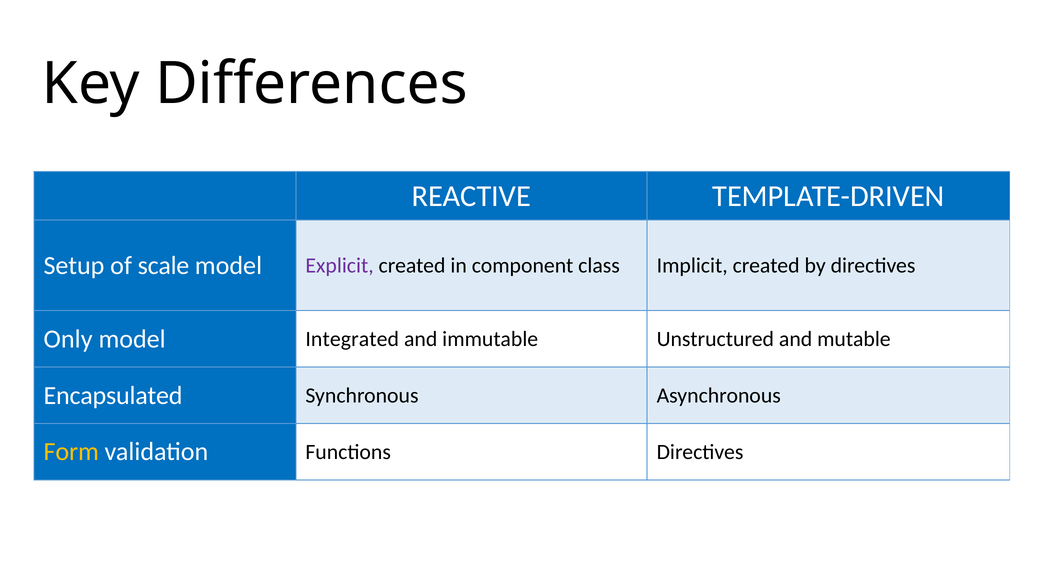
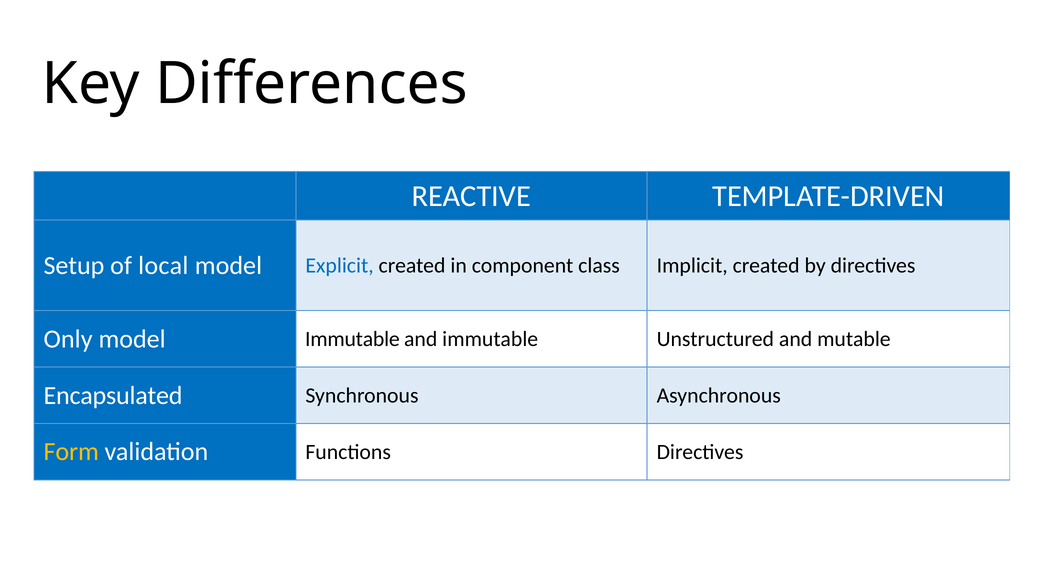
scale: scale -> local (163, 265)
Explicit colour: purple -> blue (340, 265)
model Integrated: Integrated -> Immutable (352, 339)
